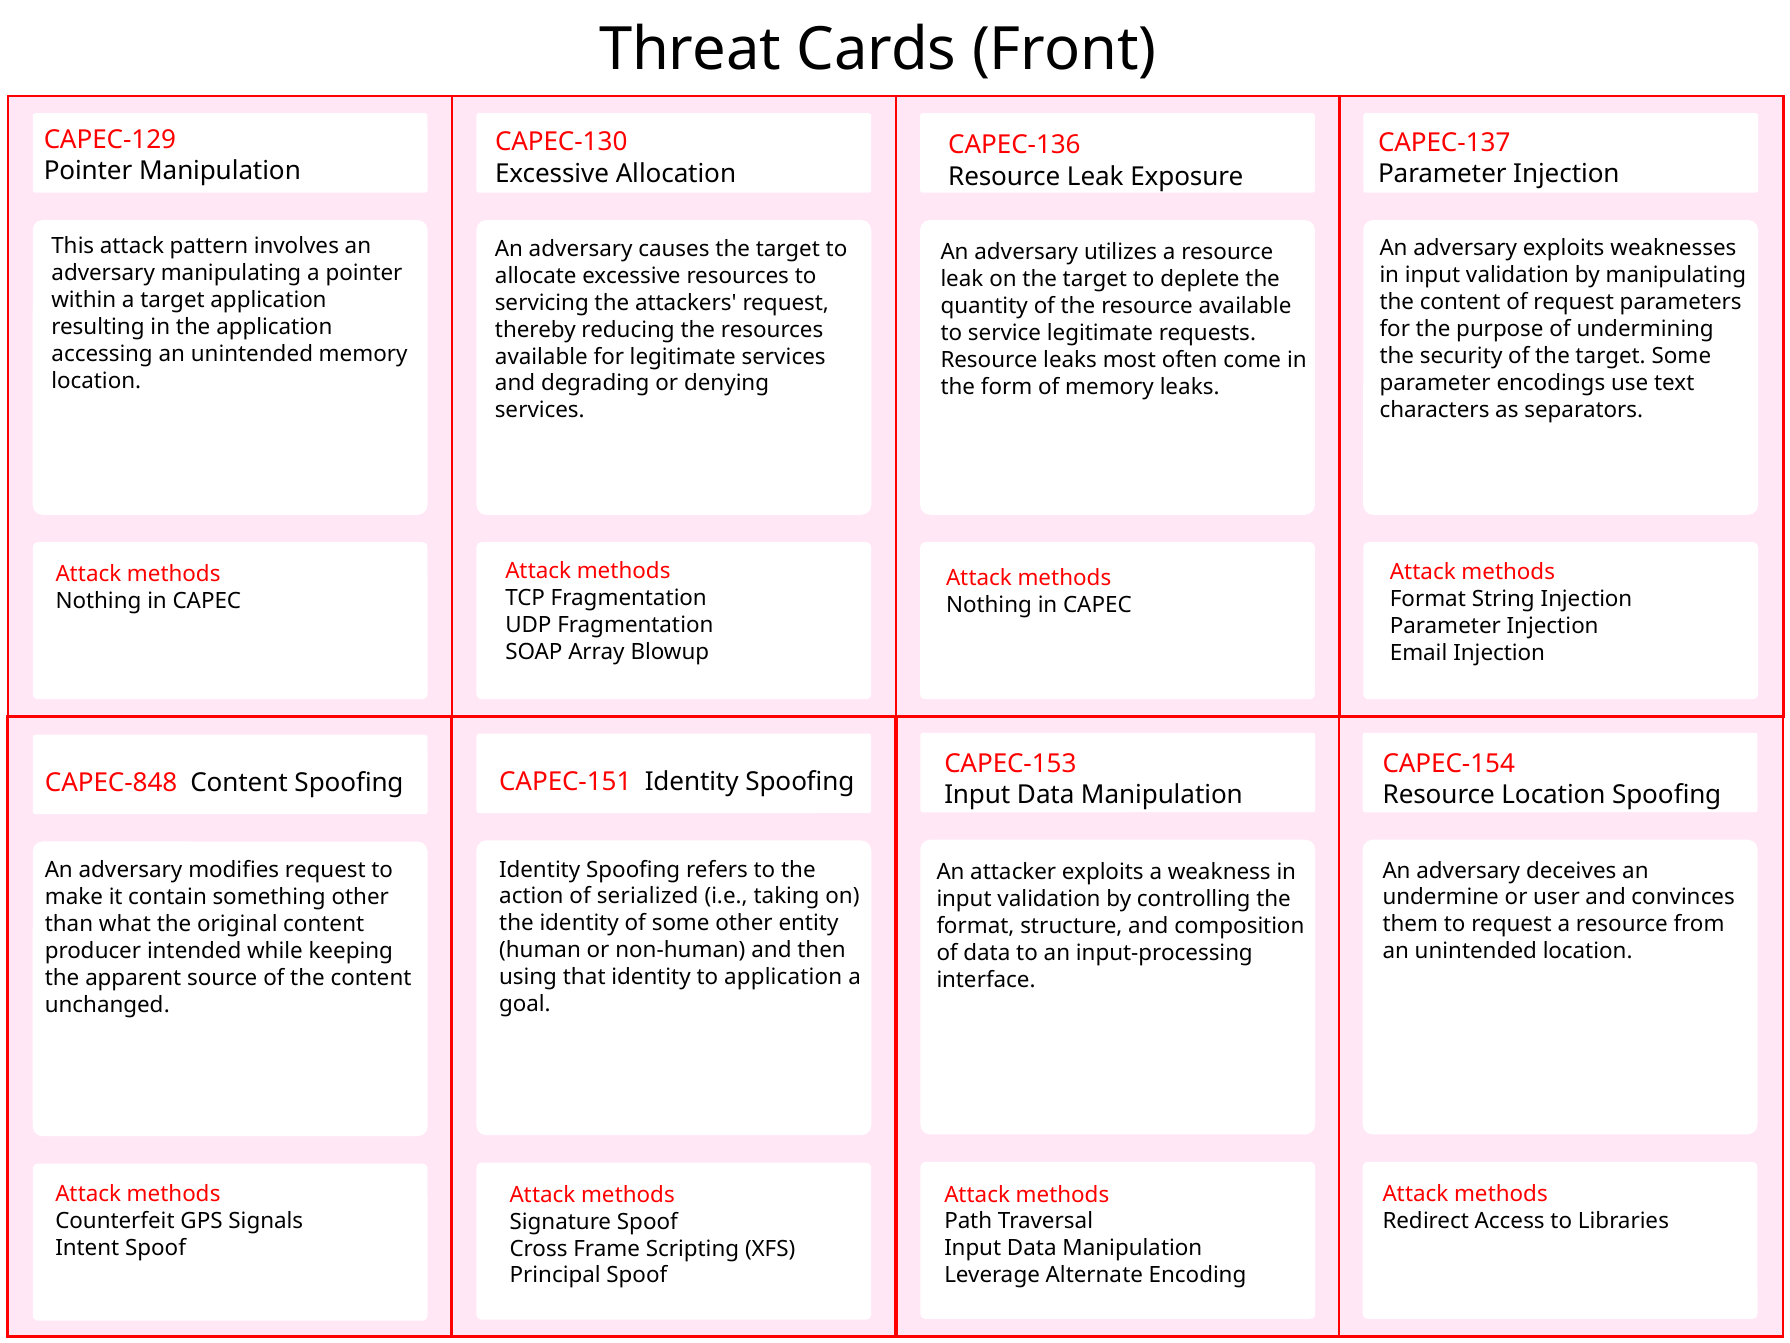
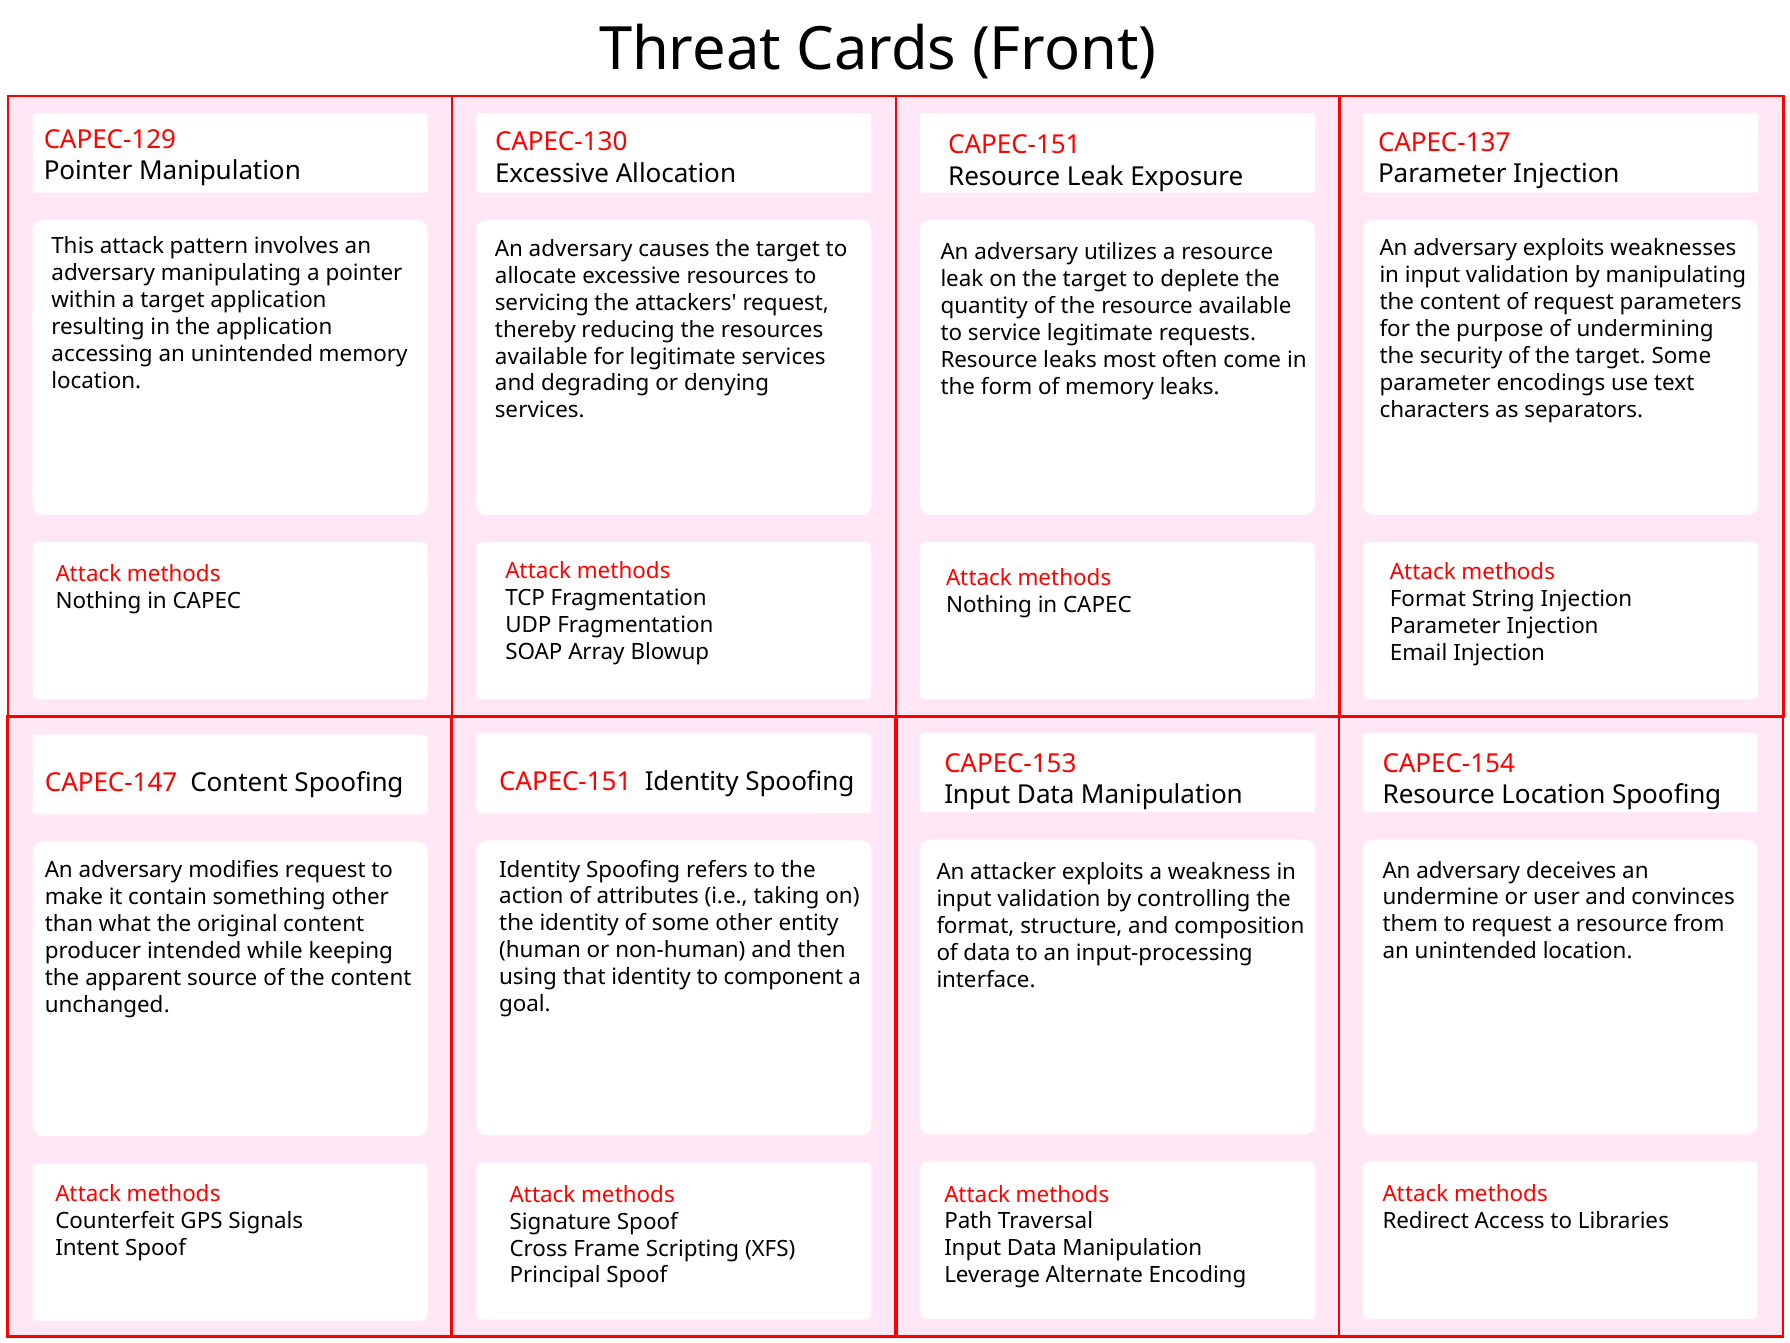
CAPEC-136: CAPEC-136 -> CAPEC-151 (1014, 145)
CAPEC-848: CAPEC-848 -> CAPEC-147 (111, 782)
serialized: serialized -> attributes (648, 896)
to application: application -> component (783, 977)
